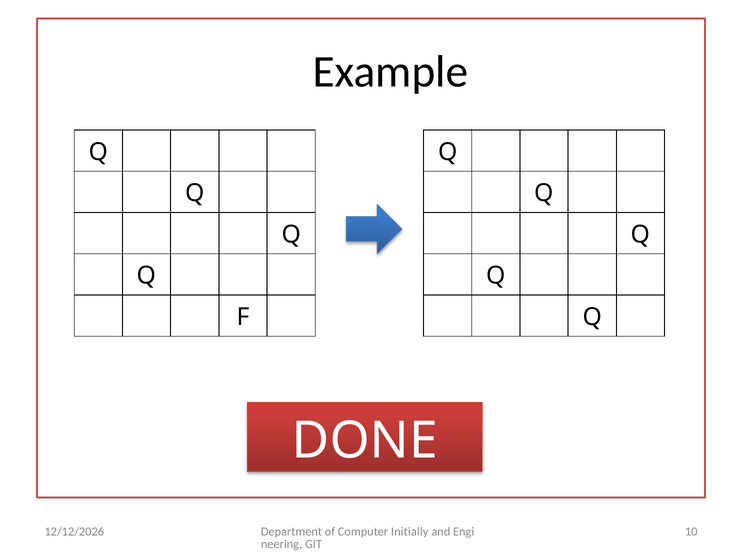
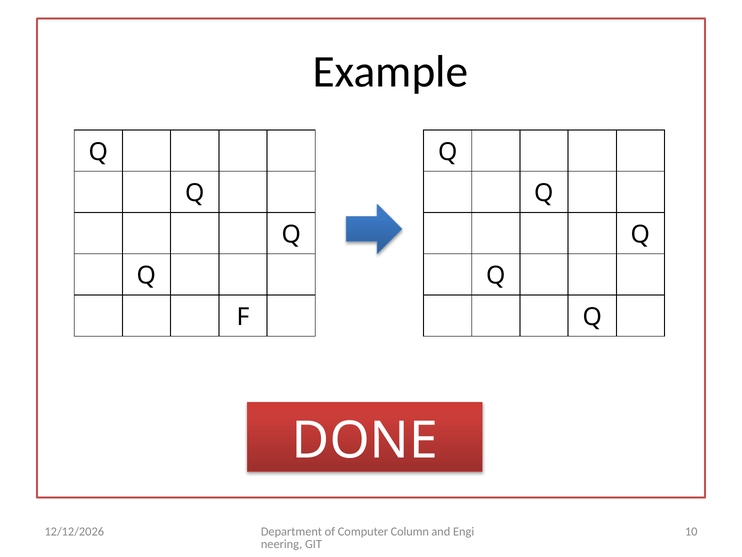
Initially: Initially -> Column (410, 531)
